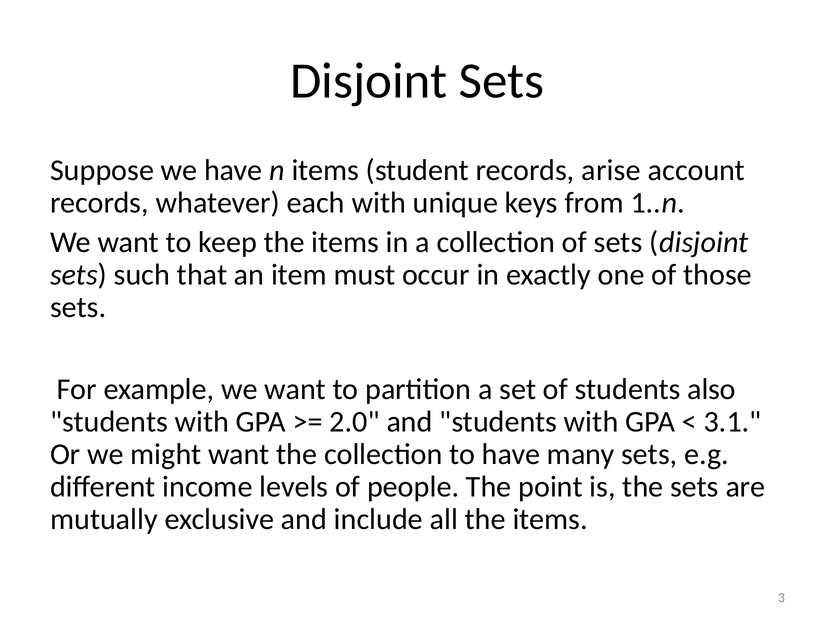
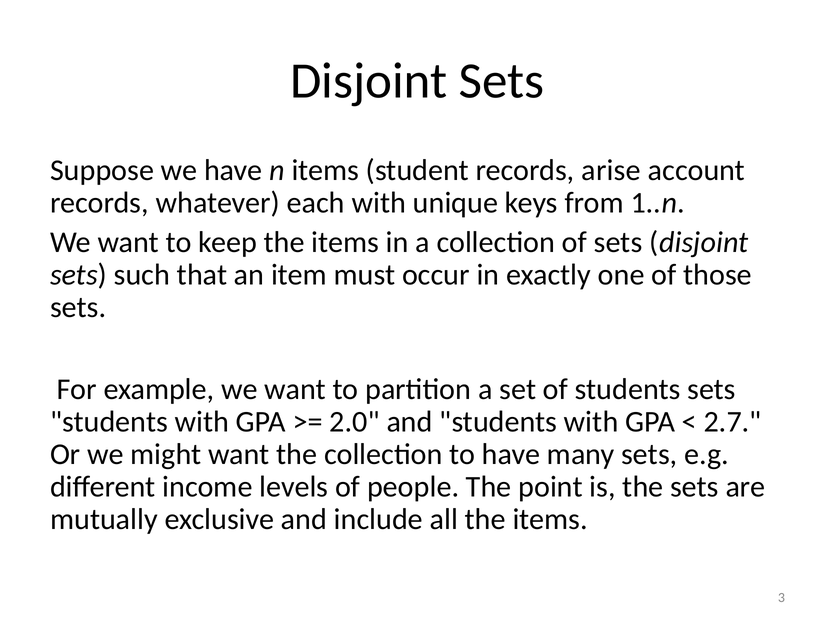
students also: also -> sets (712, 389)
3.1: 3.1 -> 2.7 (733, 422)
